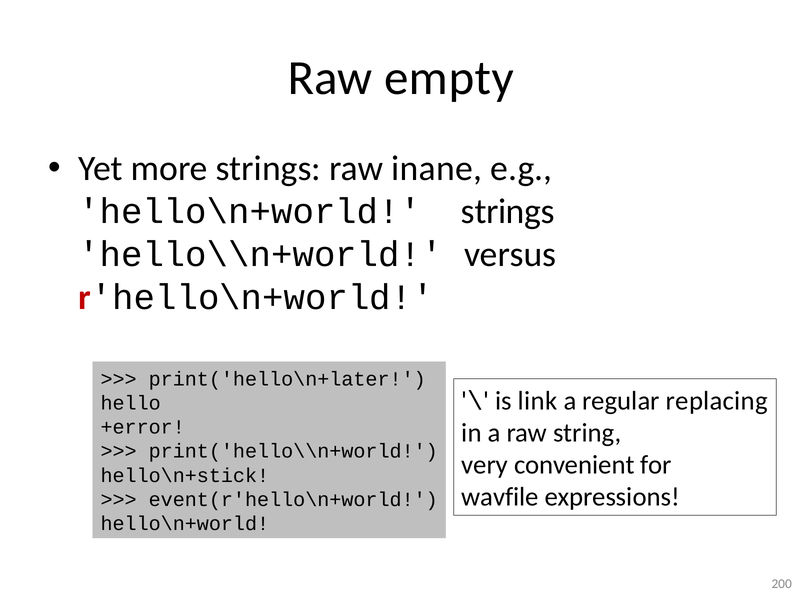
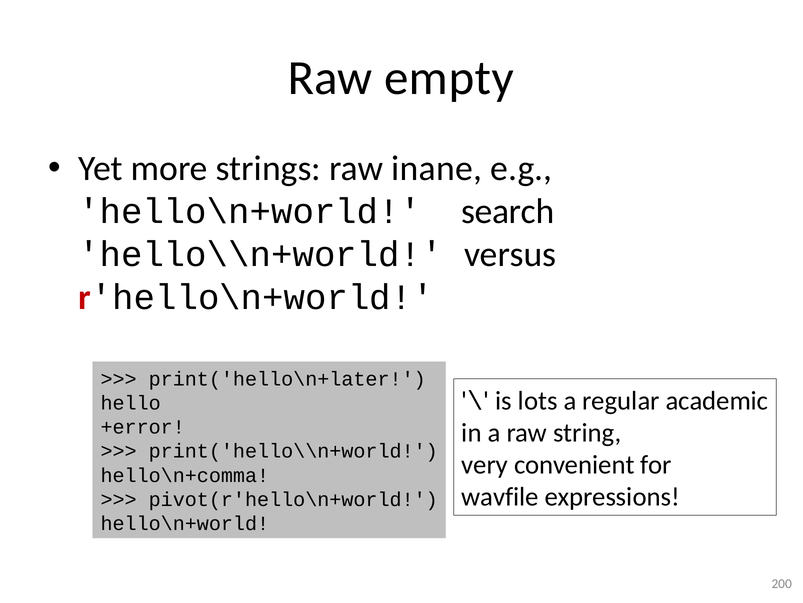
hello\n+world strings: strings -> search (508, 211)
link: link -> lots (538, 400)
replacing: replacing -> academic (717, 400)
hello\n+stick: hello\n+stick -> hello\n+comma (185, 475)
event(r'hello\n+world: event(r'hello\n+world -> pivot(r'hello\n+world (293, 499)
